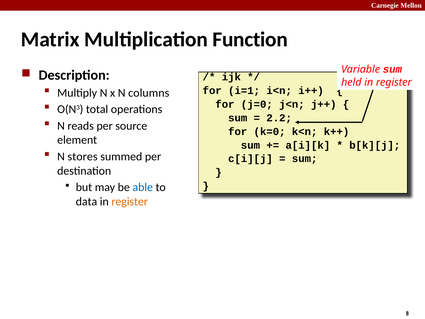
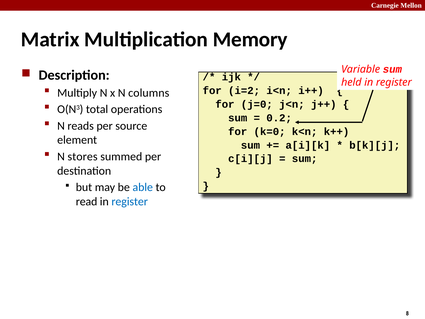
Function: Function -> Memory (250, 39)
i=1: i=1 -> i=2 (244, 91)
2.2: 2.2 -> 0.2 (279, 118)
data: data -> read (87, 201)
register colour: orange -> blue (130, 201)
